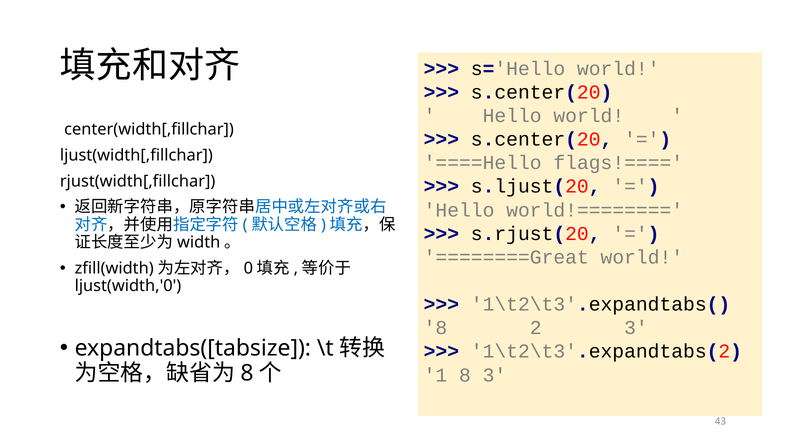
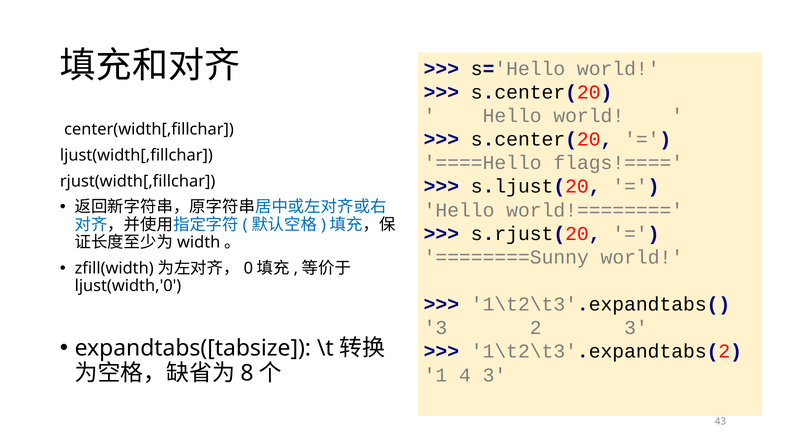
========Great: ========Great -> ========Sunny (506, 257)
8: 8 -> 3 (435, 328)
1 8: 8 -> 4 (465, 375)
